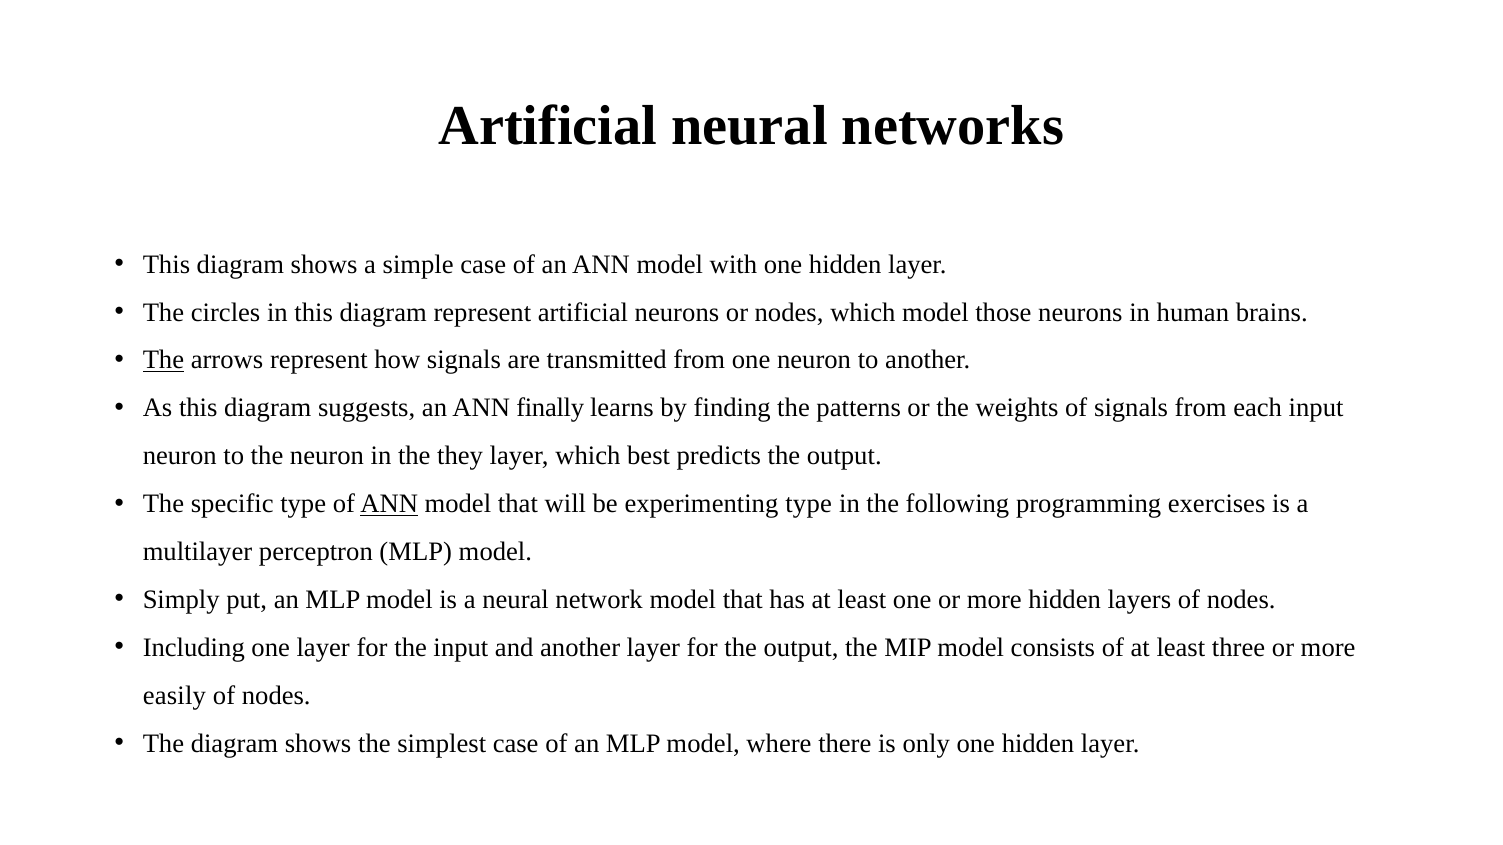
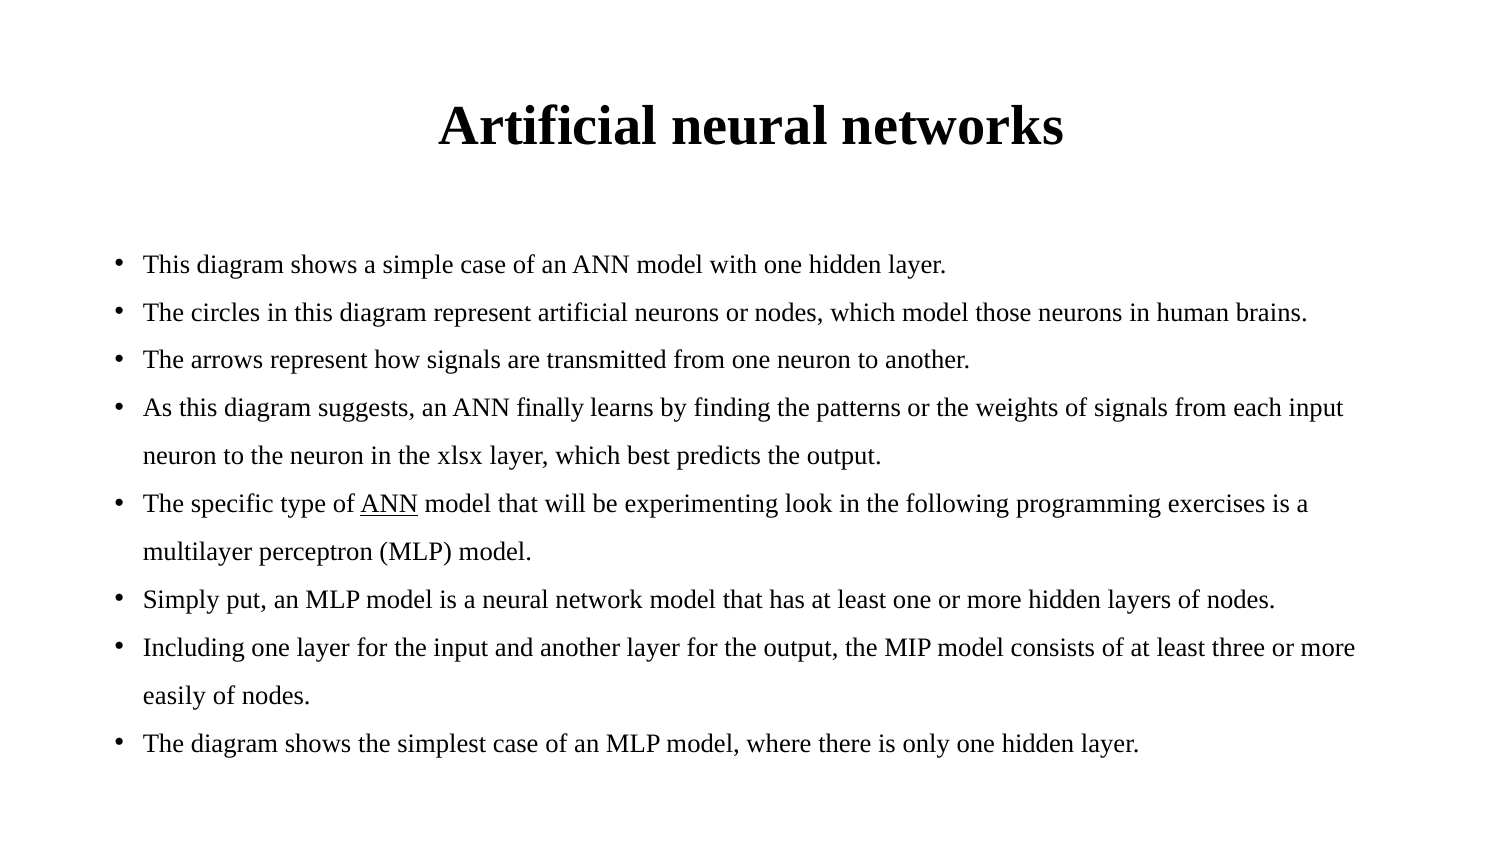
The underline: present -> none (163, 360)
they: they -> xlsx (460, 456)
experimenting type: type -> look (809, 504)
